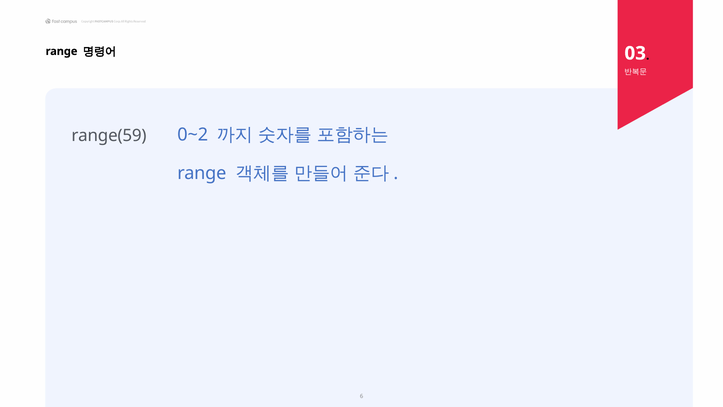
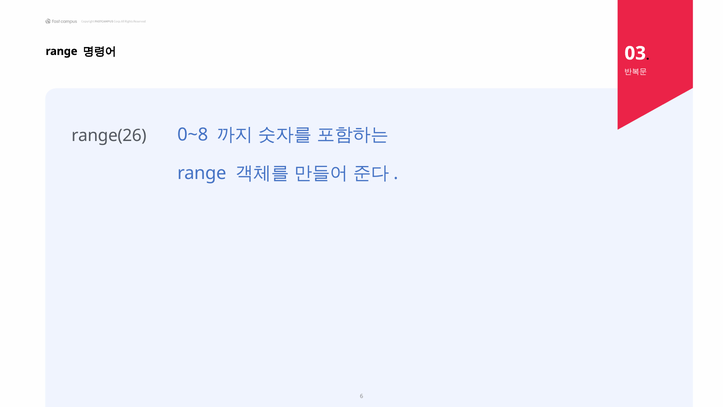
0~2: 0~2 -> 0~8 (193, 135)
range(59: range(59 -> range(26 (109, 136)
